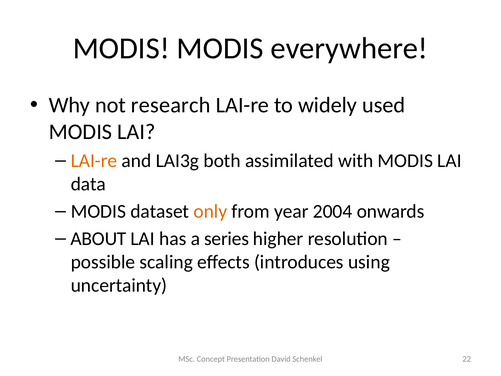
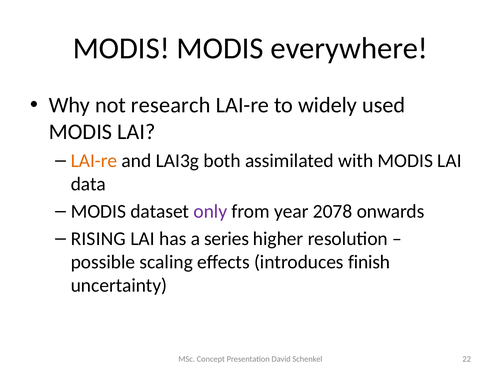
only colour: orange -> purple (210, 211)
2004: 2004 -> 2078 (333, 211)
ABOUT: ABOUT -> RISING (98, 239)
using: using -> finish (369, 262)
